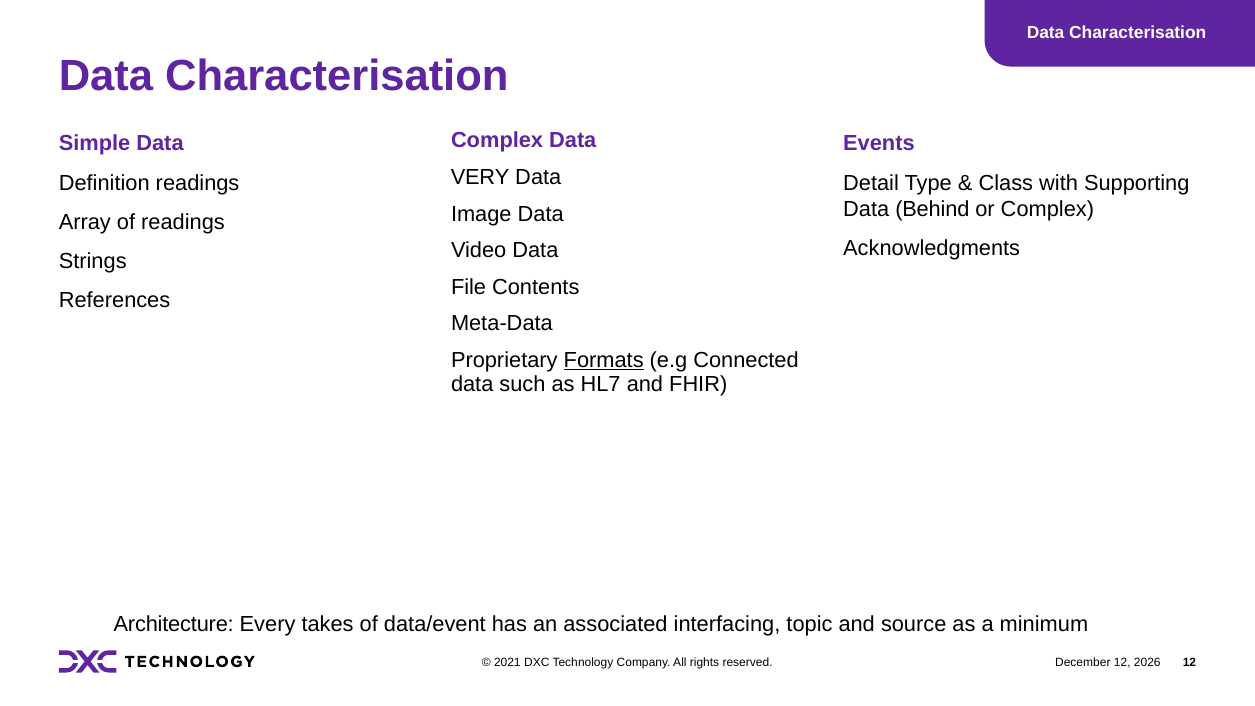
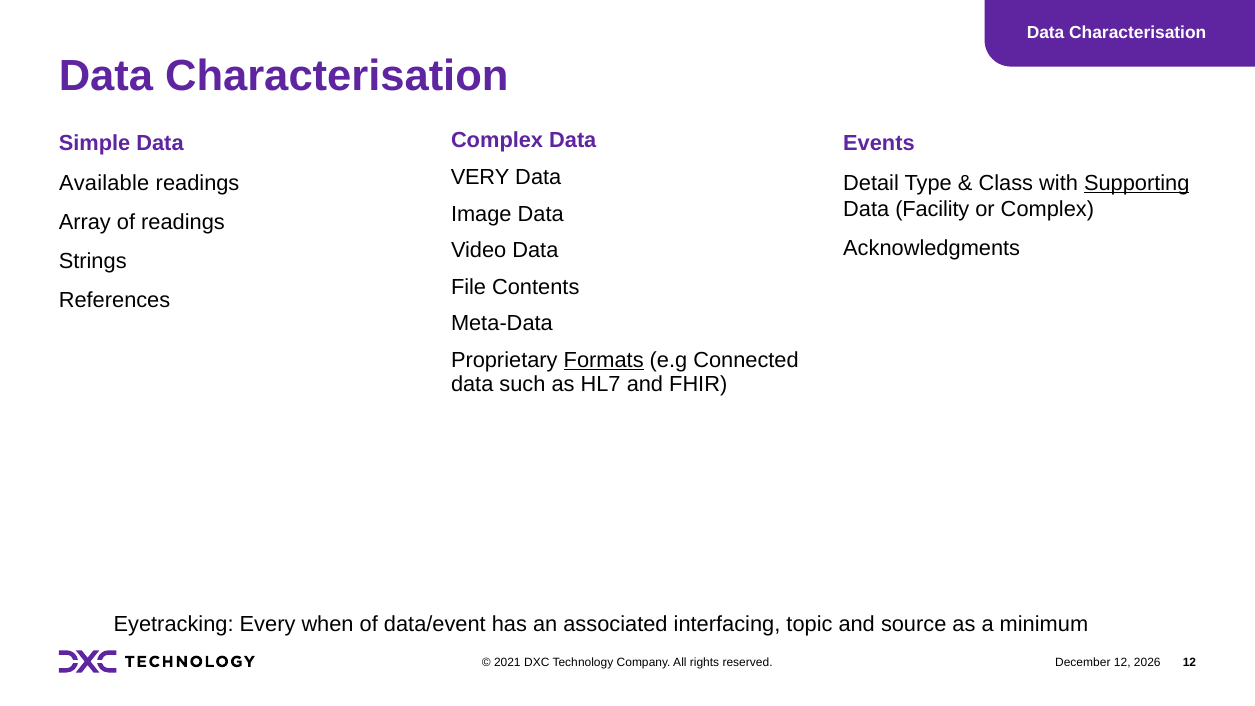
Definition: Definition -> Available (104, 183)
Supporting underline: none -> present (1137, 183)
Behind: Behind -> Facility (932, 209)
Architecture: Architecture -> Eyetracking (174, 624)
takes: takes -> when (328, 624)
